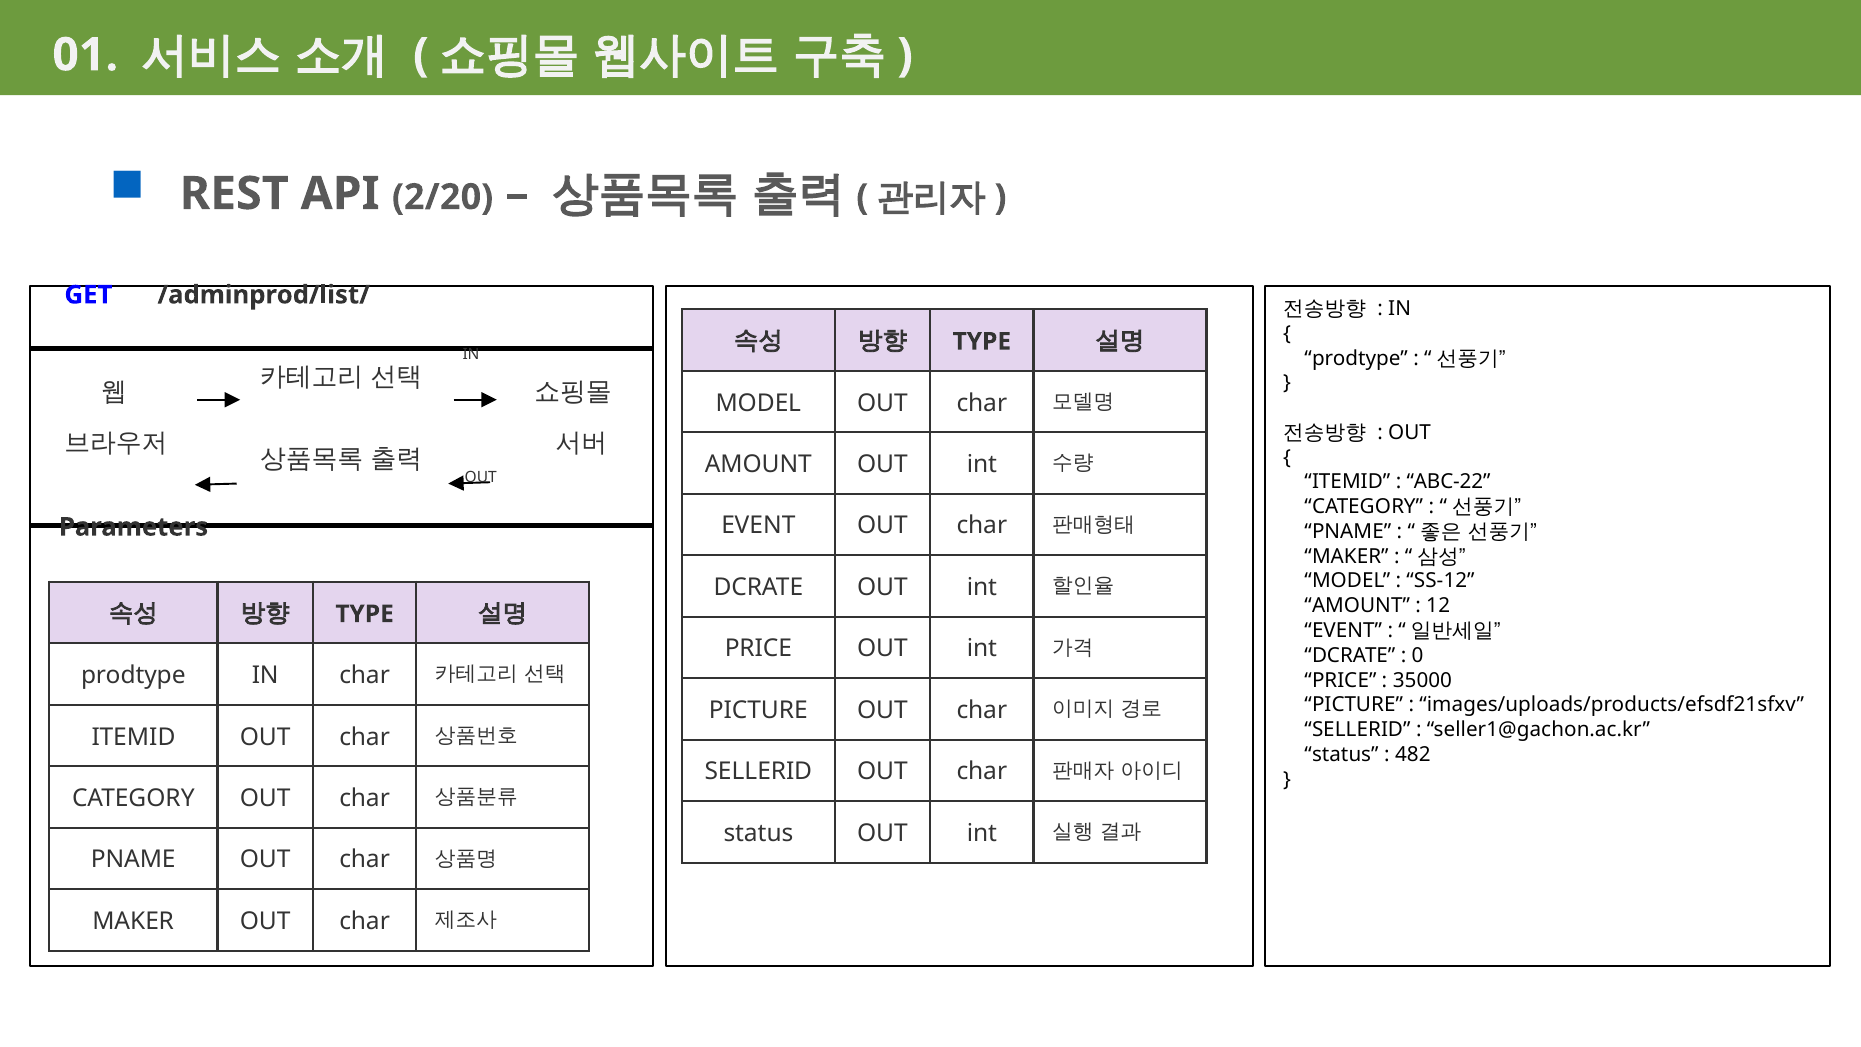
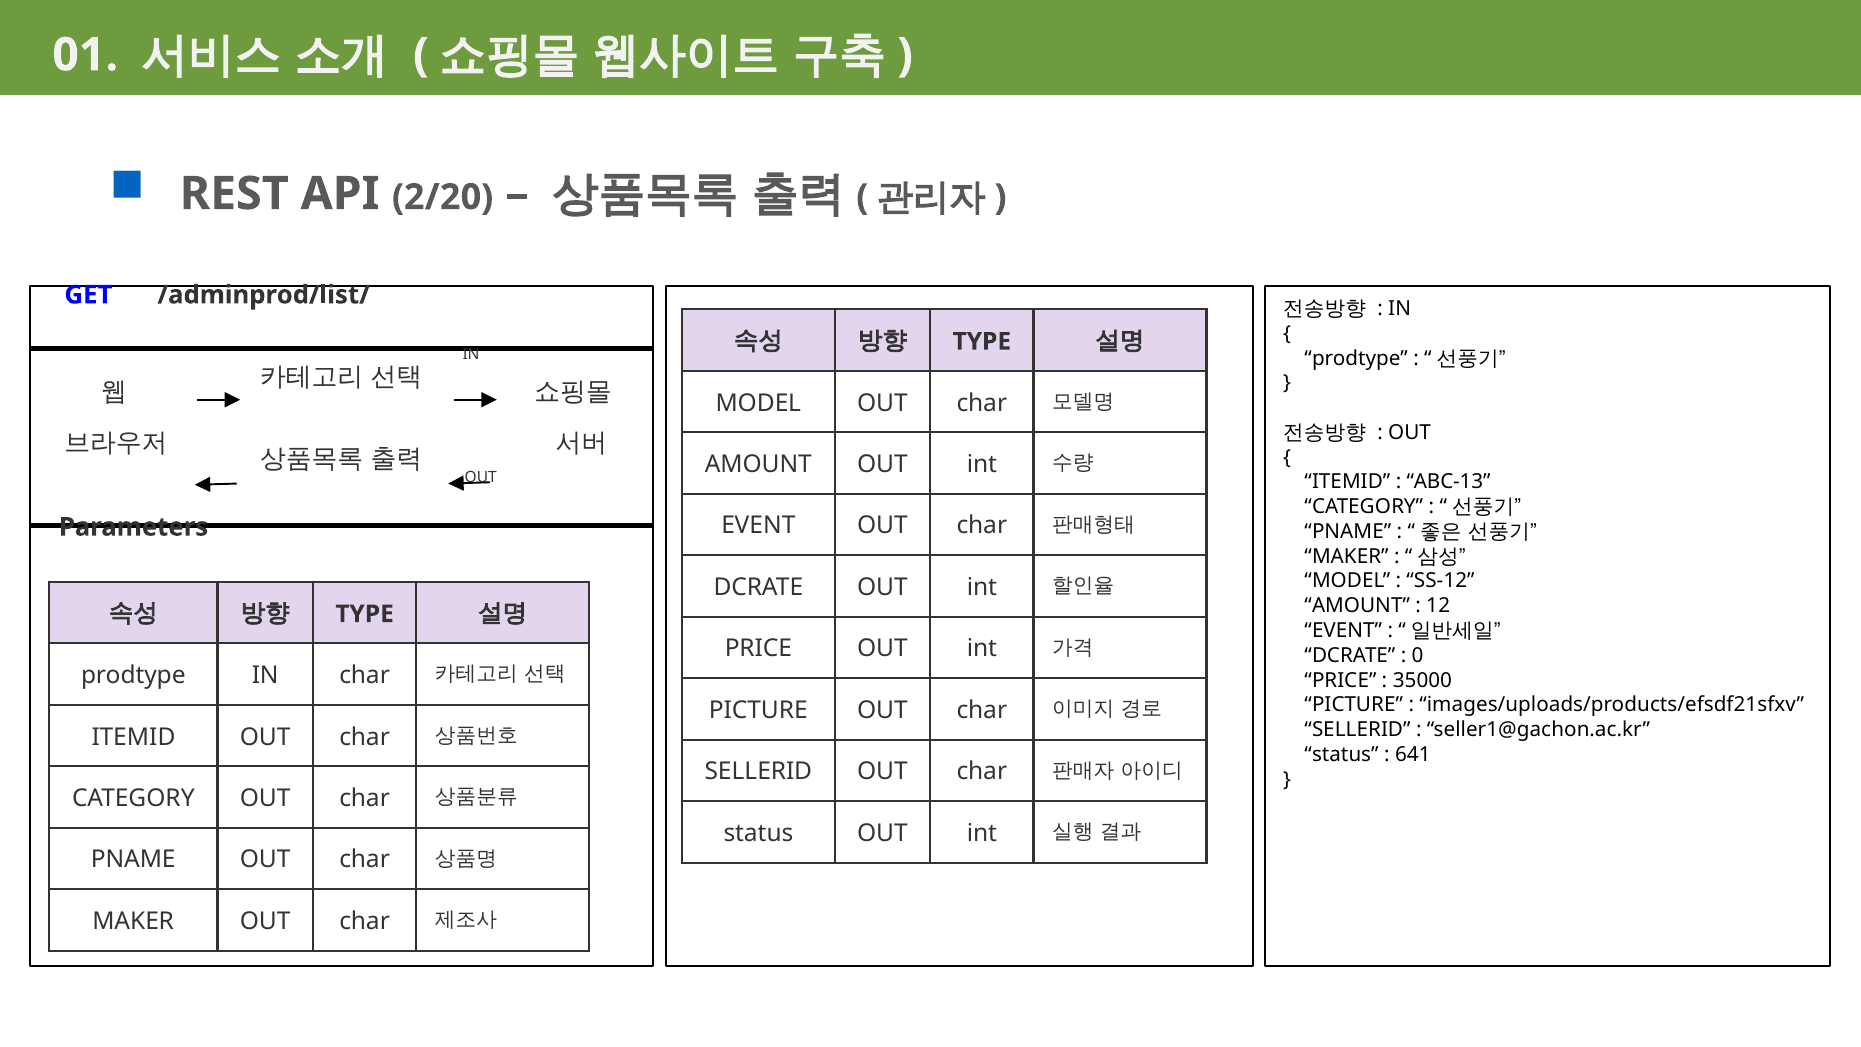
ABC-22: ABC-22 -> ABC-13 (1449, 482)
482: 482 -> 641 (1413, 754)
